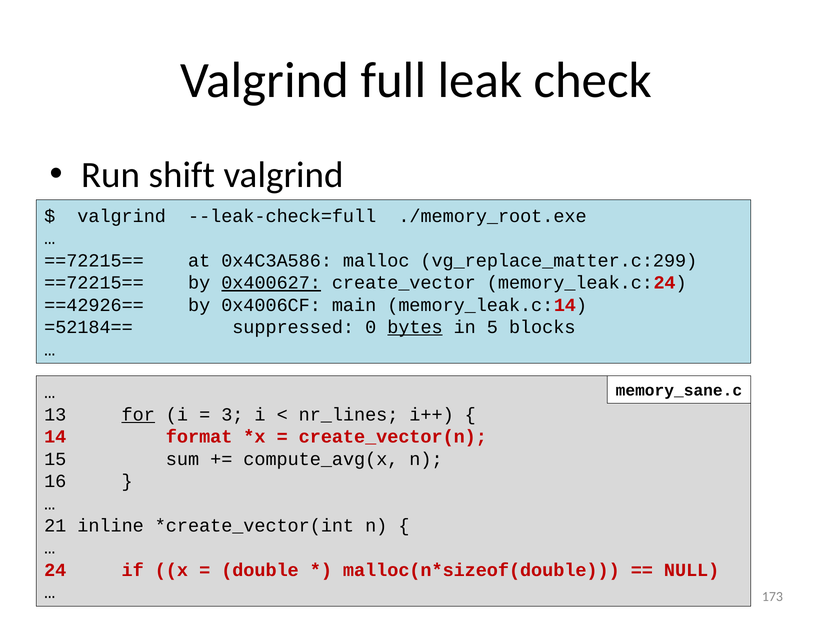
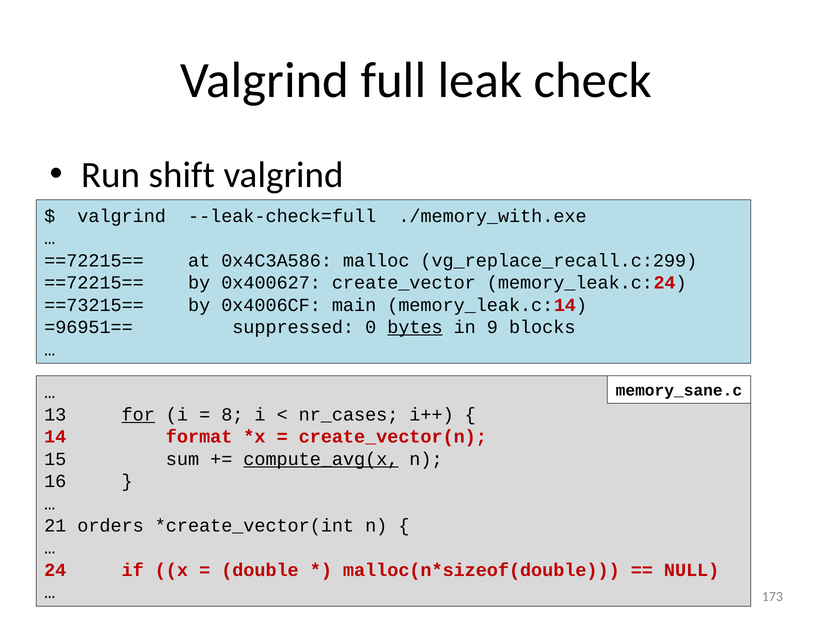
./memory_root.exe: ./memory_root.exe -> ./memory_with.exe (493, 216)
vg_replace_matter.c:299: vg_replace_matter.c:299 -> vg_replace_recall.c:299 (559, 260)
0x400627 underline: present -> none (271, 283)
==42926==: ==42926== -> ==73215== (94, 305)
=52184==: =52184== -> =96951== (88, 327)
5: 5 -> 9 (492, 327)
3: 3 -> 8 (232, 414)
nr_lines: nr_lines -> nr_cases (349, 414)
compute_avg(x underline: none -> present (321, 459)
inline: inline -> orders (111, 525)
